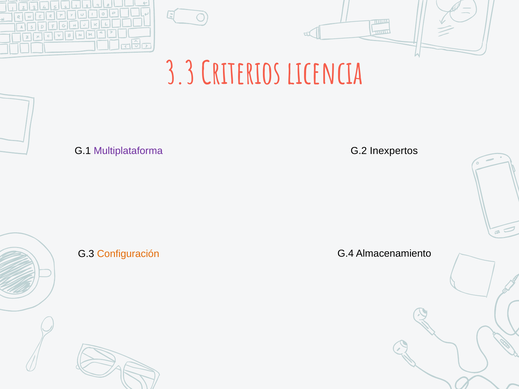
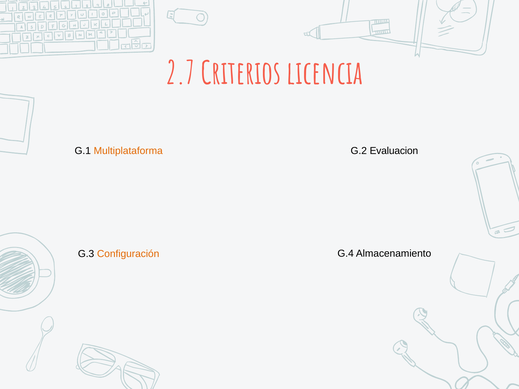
3.3: 3.3 -> 2.7 (180, 74)
Multiplataforma colour: purple -> orange (128, 151)
Inexpertos: Inexpertos -> Evaluacion (394, 151)
